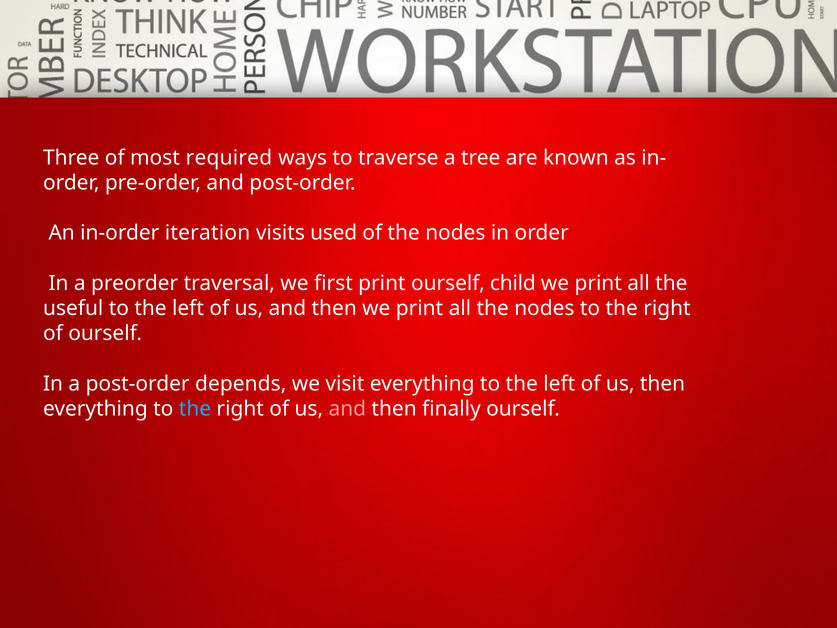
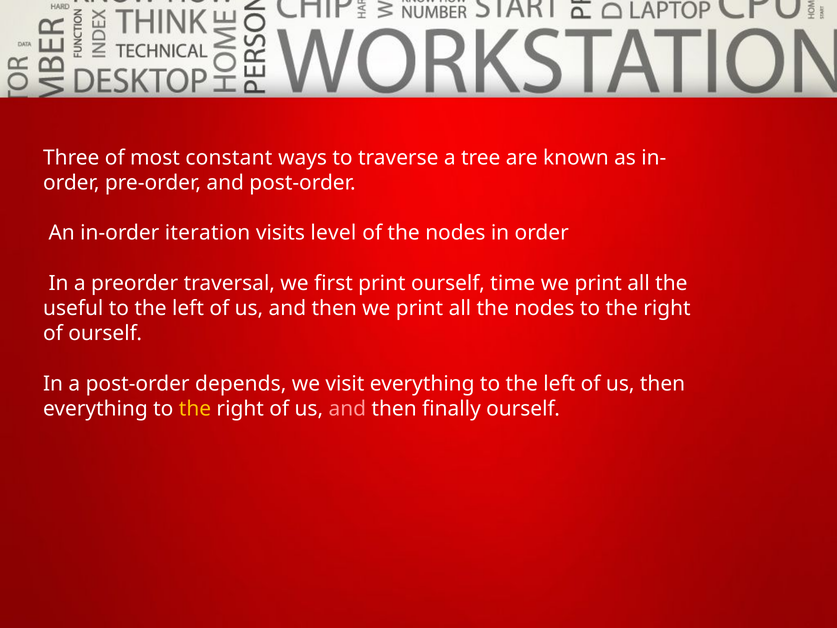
required: required -> constant (229, 158)
used: used -> level (333, 233)
child: child -> time (513, 283)
the colour: light blue -> yellow (195, 409)
